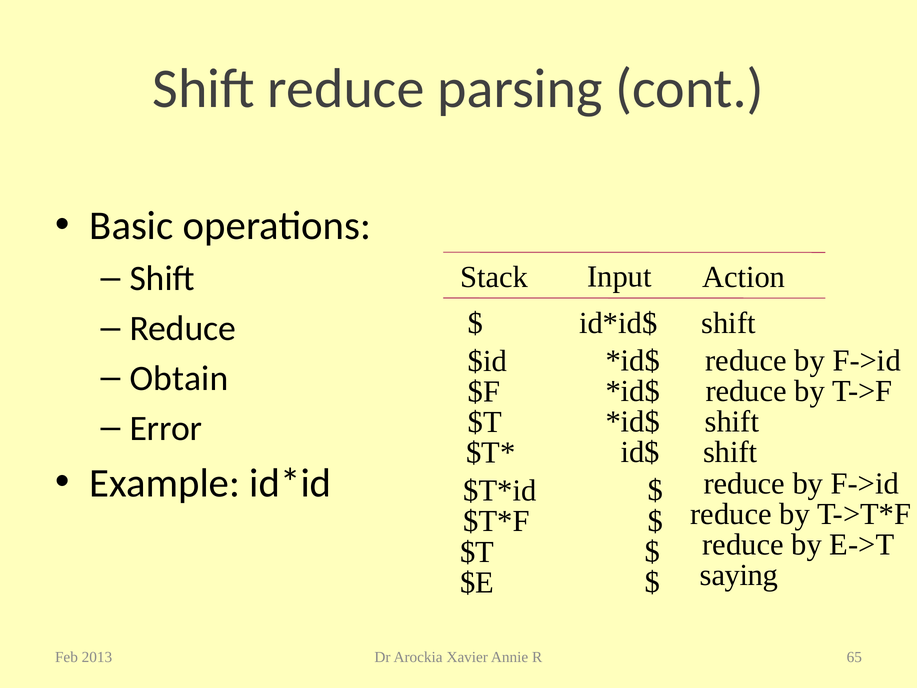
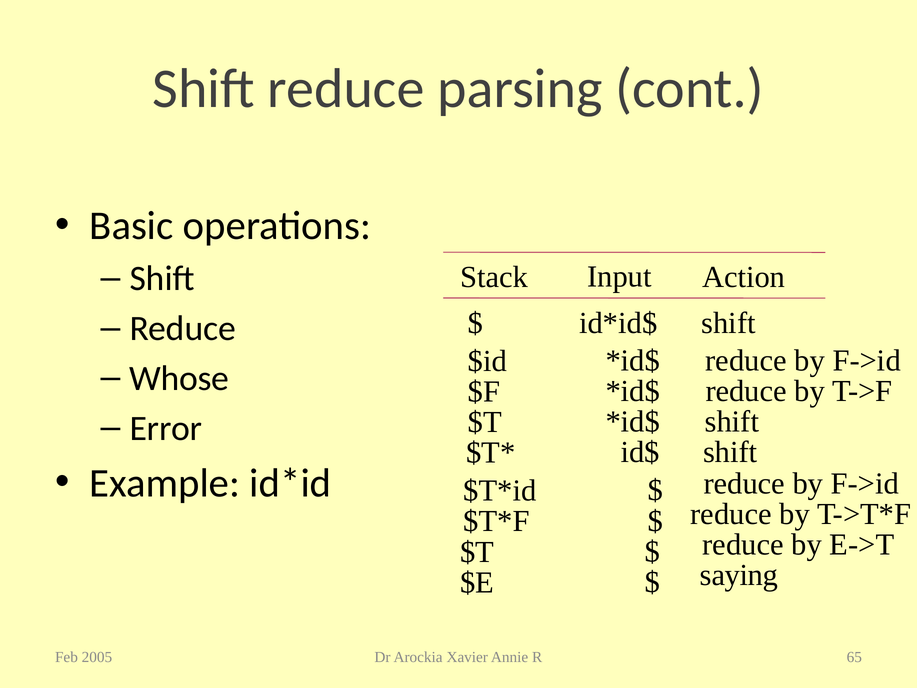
Obtain: Obtain -> Whose (179, 379)
2013: 2013 -> 2005 (97, 657)
